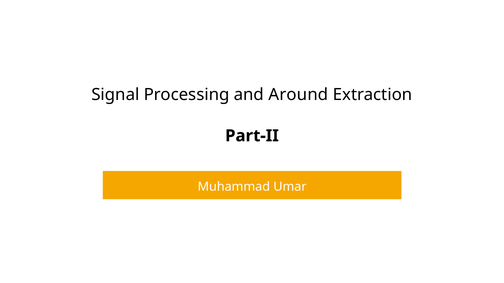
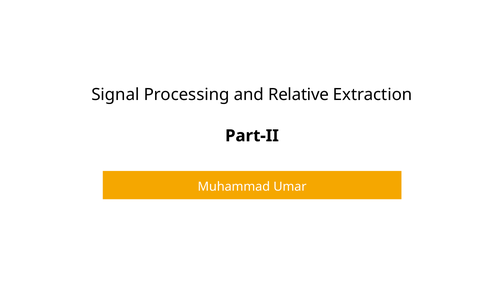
Around: Around -> Relative (299, 95)
